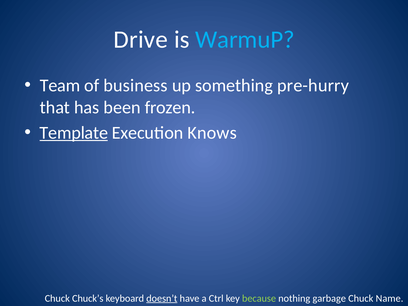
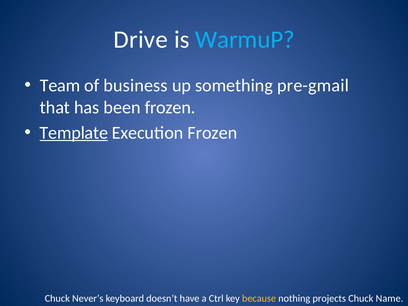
pre-hurry: pre-hurry -> pre-gmail (313, 86)
Execution Knows: Knows -> Frozen (212, 133)
Chuck’s: Chuck’s -> Never’s (88, 298)
doesn’t underline: present -> none (162, 298)
because colour: light green -> yellow (259, 298)
garbage: garbage -> projects (329, 298)
